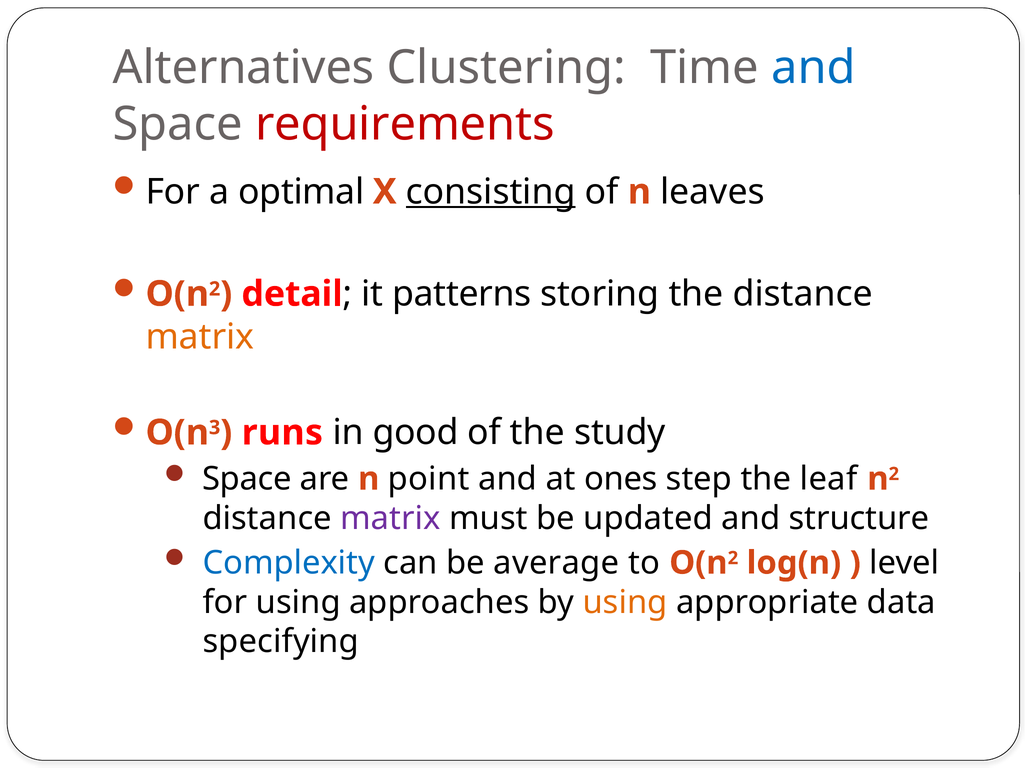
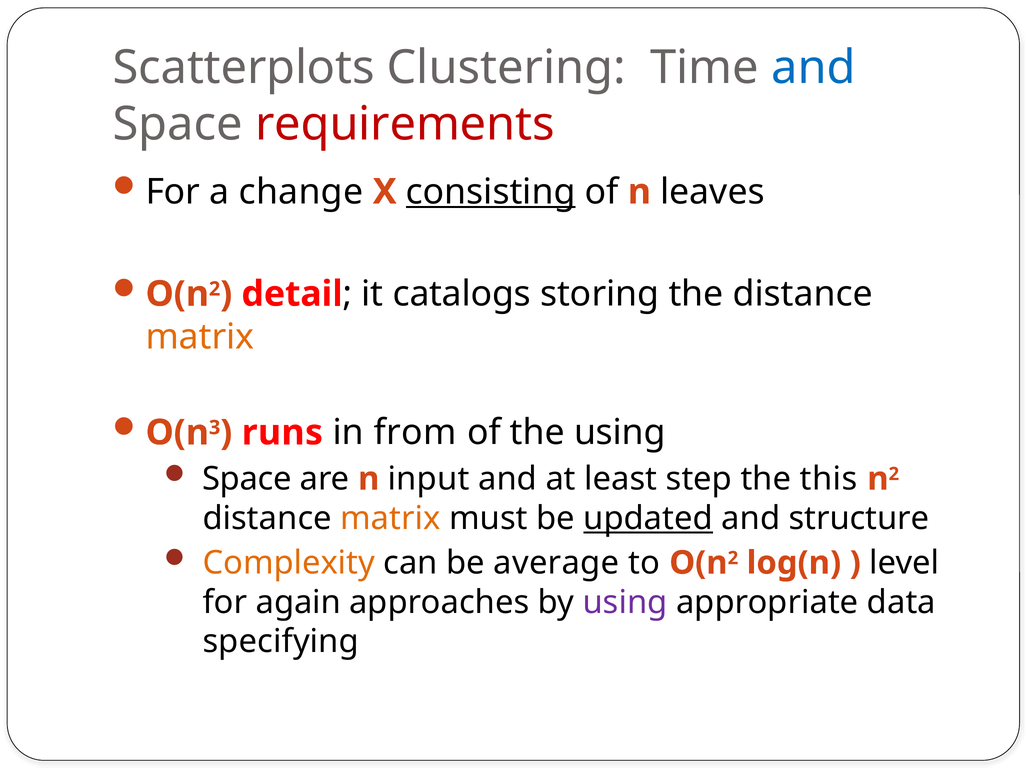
Alternatives: Alternatives -> Scatterplots (244, 67)
optimal: optimal -> change (301, 192)
patterns: patterns -> catalogs (462, 294)
good: good -> from (415, 432)
the study: study -> using (620, 432)
point: point -> input (429, 478)
ones: ones -> least (621, 478)
leaf: leaf -> this (829, 478)
matrix colour: purple -> orange (390, 518)
updated underline: none -> present (648, 518)
Complexity colour: blue -> orange (289, 562)
for using: using -> again (298, 602)
using colour: orange -> purple (625, 602)
